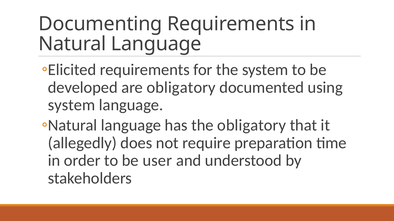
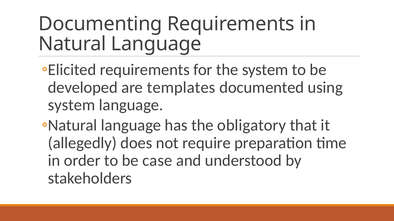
are obligatory: obligatory -> templates (181, 88)
user: user -> case (157, 161)
